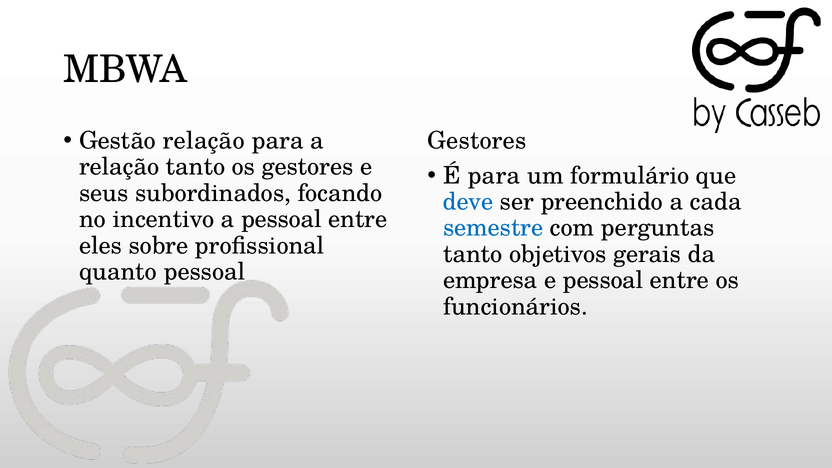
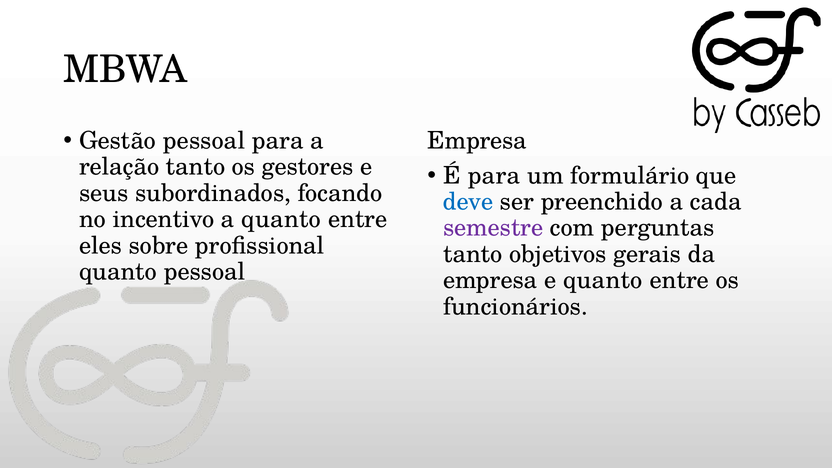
Gestão relação: relação -> pessoal (204, 141)
Gestores: Gestores -> Empresa (477, 141)
a pessoal: pessoal -> quanto (281, 219)
semestre colour: blue -> purple (493, 228)
e pessoal: pessoal -> quanto (603, 280)
